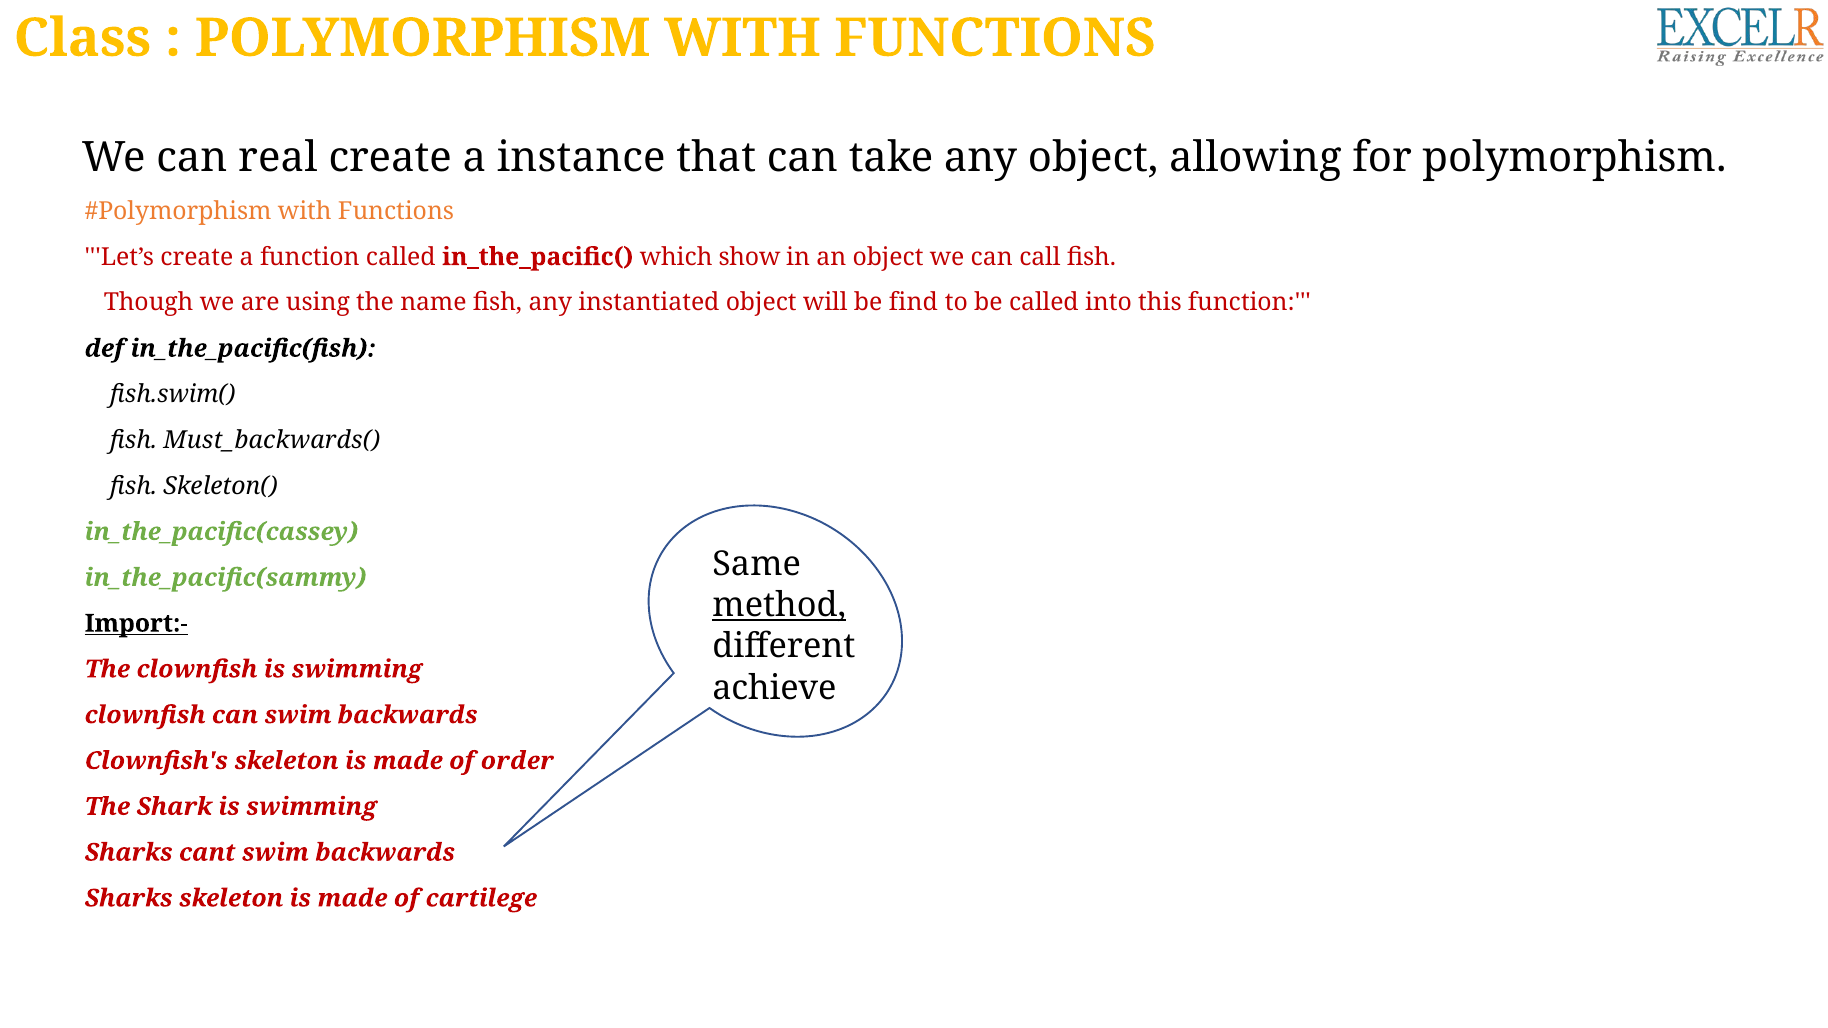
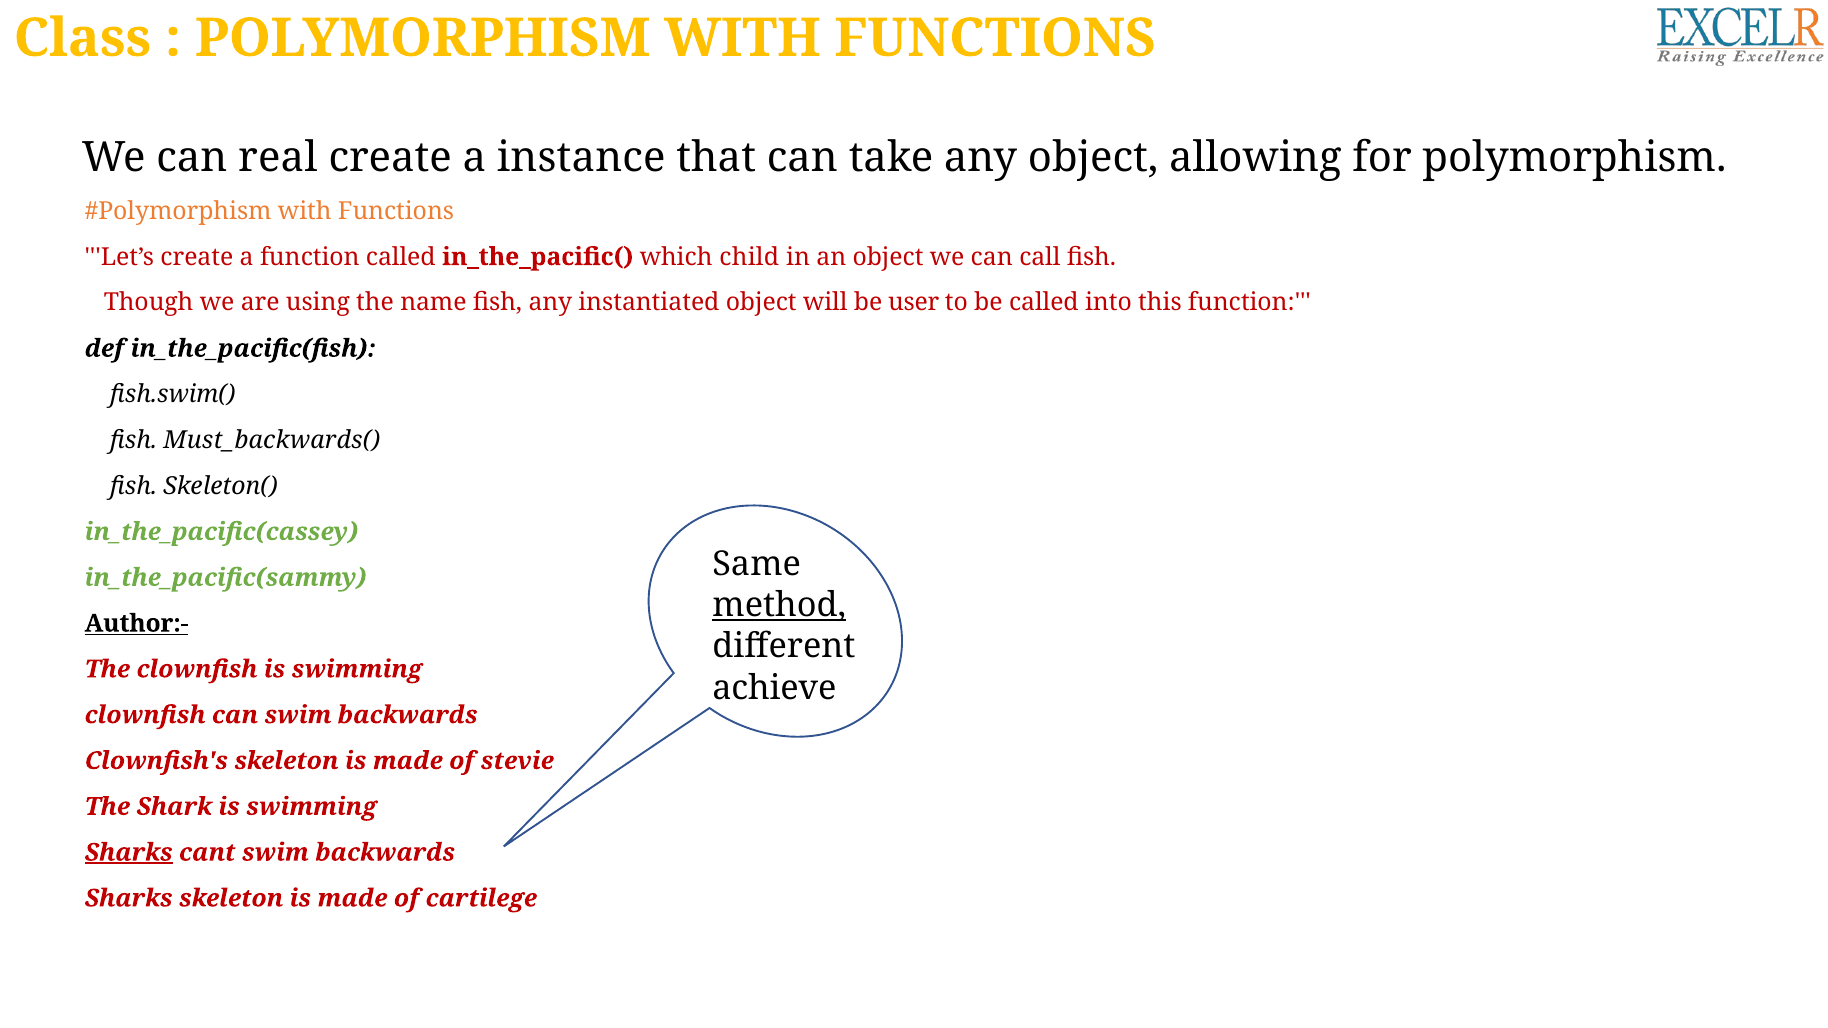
show: show -> child (749, 257)
find: find -> user (914, 303)
Import:-: Import:- -> Author:- (136, 624)
order: order -> stevie (517, 761)
Sharks underline: none -> present (129, 853)
